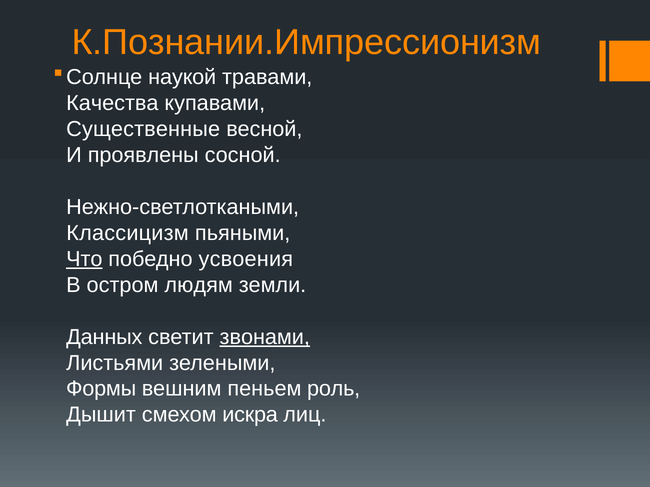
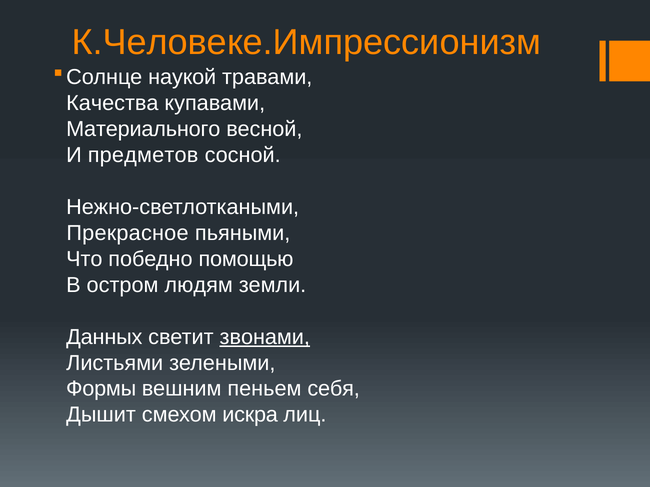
К.Познании.Импрессионизм: К.Познании.Импрессионизм -> К.Человеке.Импрессионизм (306, 42)
Существенные: Существенные -> Материального (143, 129)
проявлены: проявлены -> предметов (143, 155)
Классицизм: Классицизм -> Прекрасное (128, 233)
Что underline: present -> none (84, 259)
усвоения: усвоения -> помощью (246, 259)
роль: роль -> себя (334, 389)
